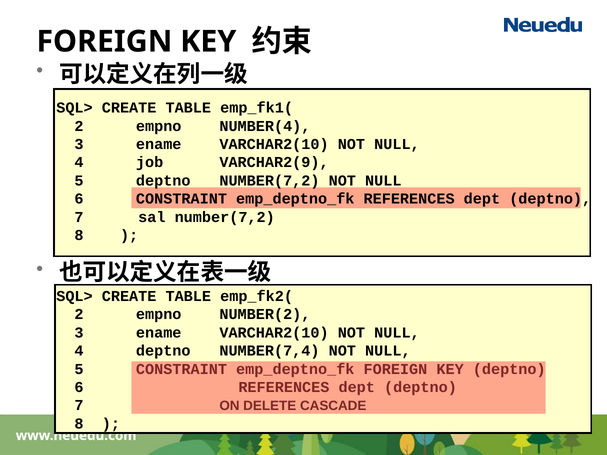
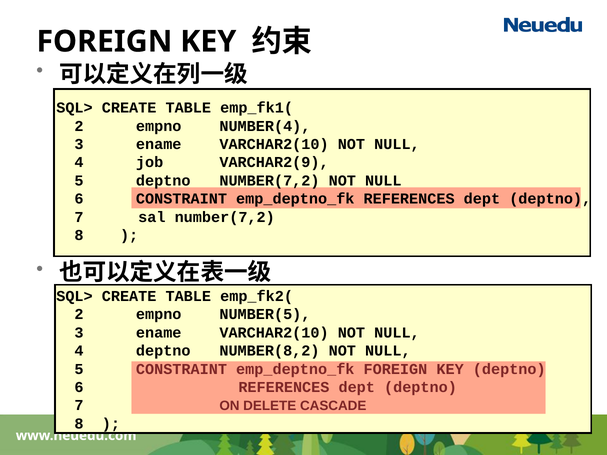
NUMBER(2: NUMBER(2 -> NUMBER(5 (265, 315)
NUMBER(7,4: NUMBER(7,4 -> NUMBER(8,2 (269, 351)
